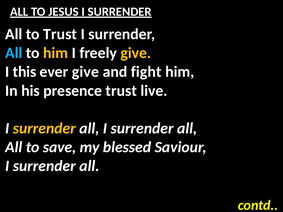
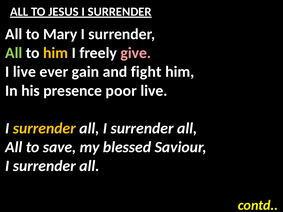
to Trust: Trust -> Mary (60, 34)
All colour: light blue -> light green (14, 53)
give colour: yellow -> pink (136, 53)
I this: this -> live (24, 72)
ever give: give -> gain (85, 72)
presence trust: trust -> poor (121, 91)
